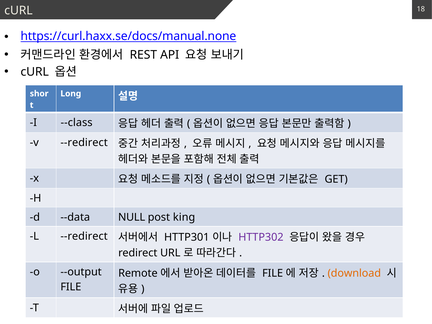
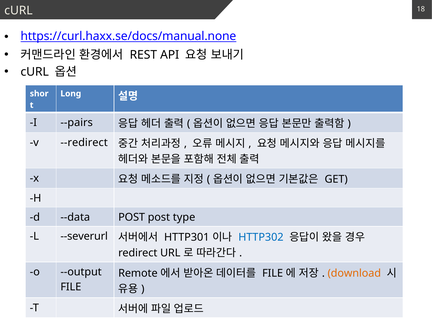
--class: --class -> --pairs (77, 123)
--data NULL: NULL -> POST (132, 217)
king: king -> type (184, 217)
L --redirect: --redirect -> --severurl (84, 236)
HTTP302 colour: purple -> blue (261, 237)
